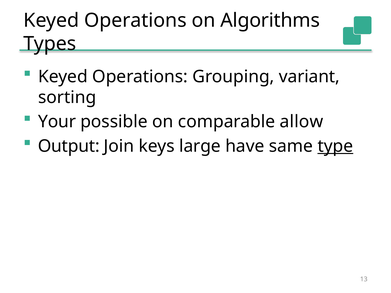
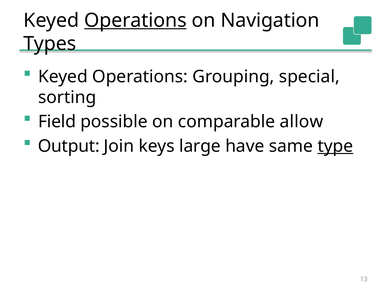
Operations underline: none -> present (135, 20)
Algorithms: Algorithms -> Navigation (270, 20)
variant: variant -> special (309, 77)
Your: Your -> Field (57, 122)
